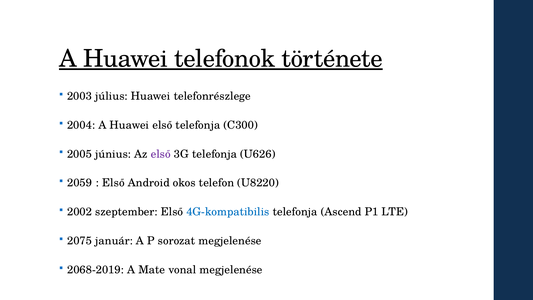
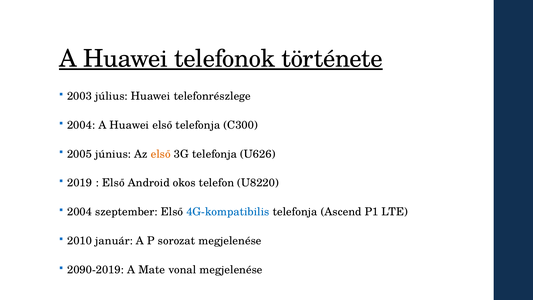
első colour: purple -> orange (161, 154)
2059: 2059 -> 2019 (80, 183)
2002: 2002 -> 2004 (80, 212)
2075: 2075 -> 2010 (80, 241)
2068-2019: 2068-2019 -> 2090-2019 (96, 270)
